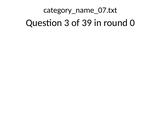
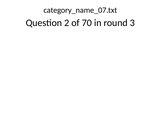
3: 3 -> 2 (67, 23)
39: 39 -> 70 (87, 23)
0: 0 -> 3 (132, 23)
